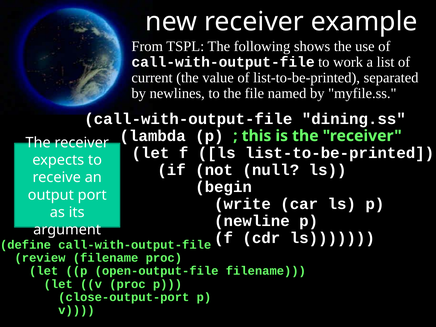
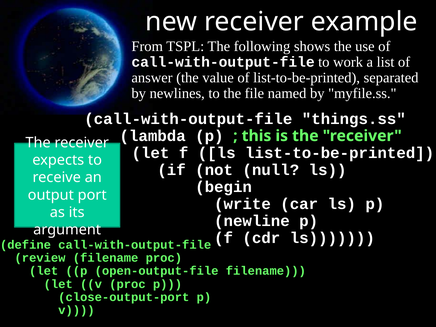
current: current -> answer (152, 78)
dining.ss: dining.ss -> things.ss (354, 119)
